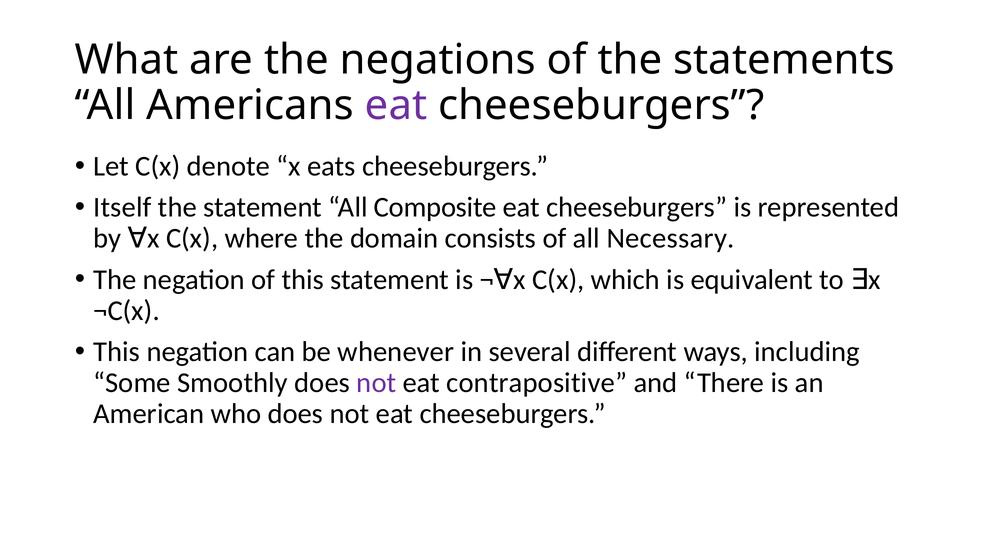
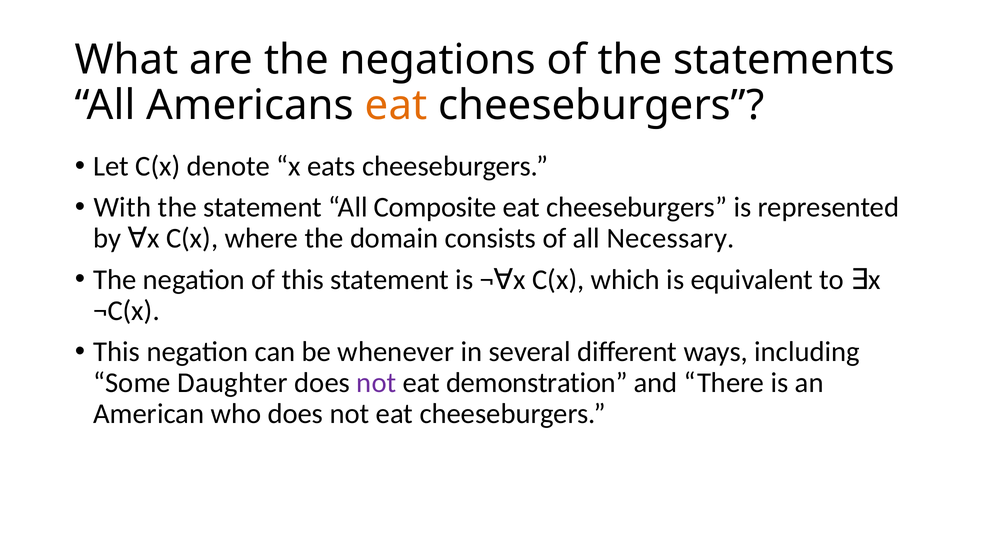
eat colour: purple -> orange (396, 105)
Itself: Itself -> With (122, 207)
Smoothly: Smoothly -> Daughter (232, 383)
contrapositive: contrapositive -> demonstration (537, 383)
